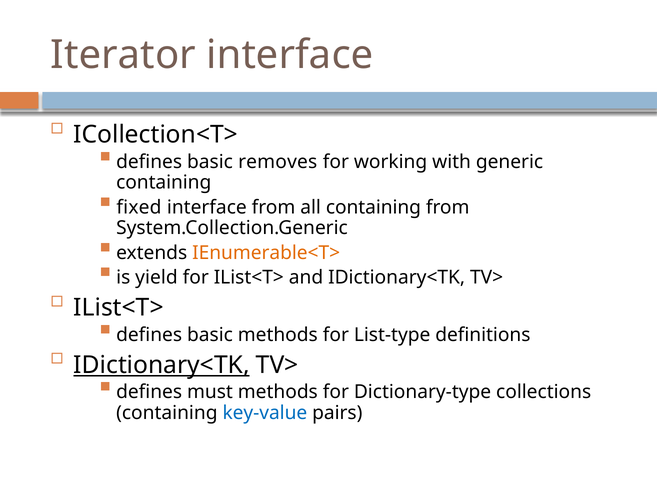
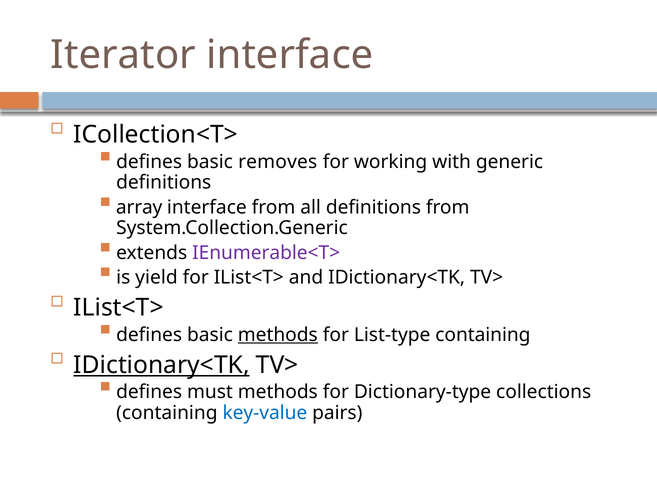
containing: containing -> definitions (164, 182)
fixed: fixed -> array (139, 207)
all containing: containing -> definitions (373, 207)
IEnumerable<T> colour: orange -> purple (266, 253)
methods underline: none -> present (278, 335)
List-type definitions: definitions -> containing (483, 335)
